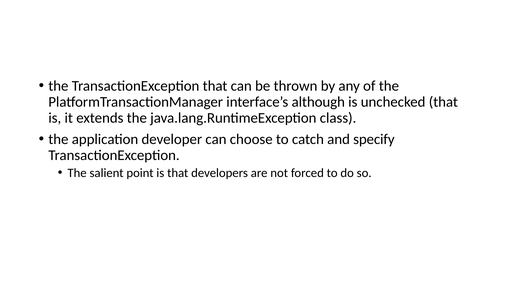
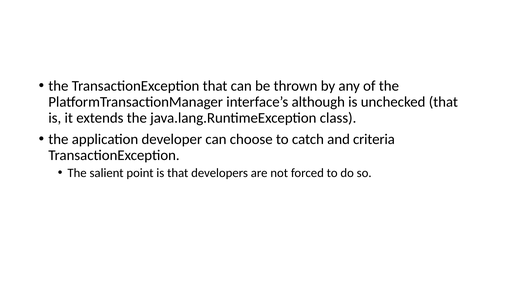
specify: specify -> criteria (374, 139)
